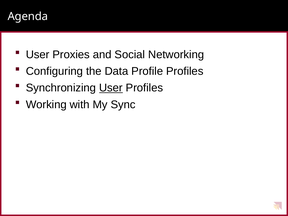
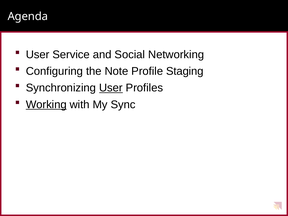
Proxies: Proxies -> Service (71, 55)
Data: Data -> Note (116, 71)
Profile Profiles: Profiles -> Staging (185, 71)
Working underline: none -> present (46, 105)
